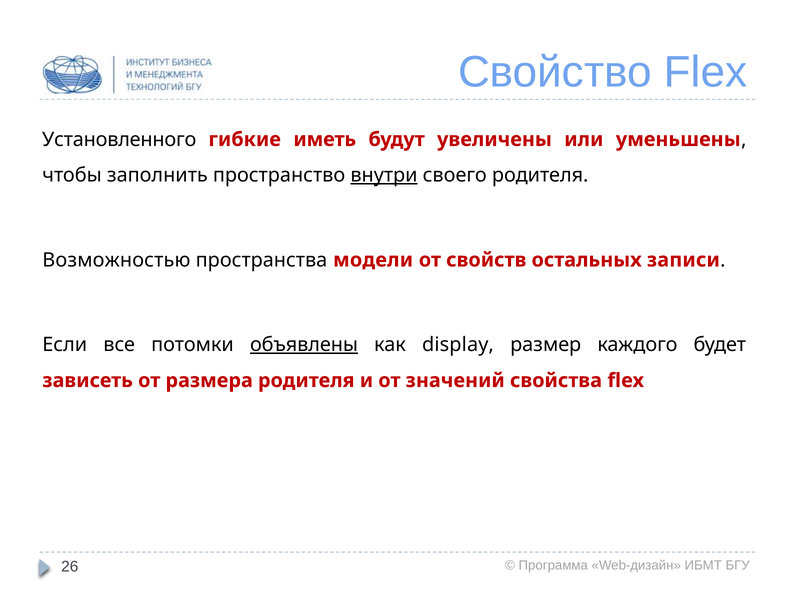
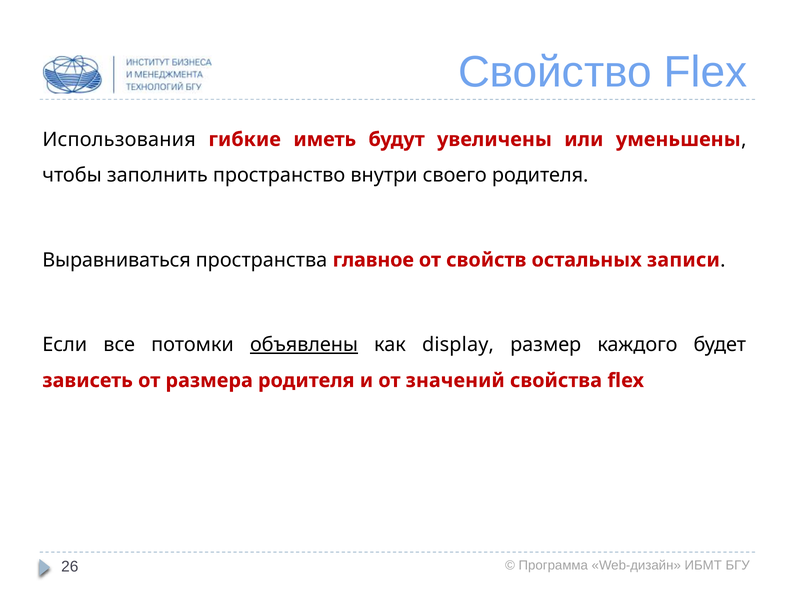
Установленного: Установленного -> Использования (119, 140)
внутри underline: present -> none (384, 175)
Возможностью: Возможностью -> Выравниваться (117, 260)
модели: модели -> главное (373, 260)
